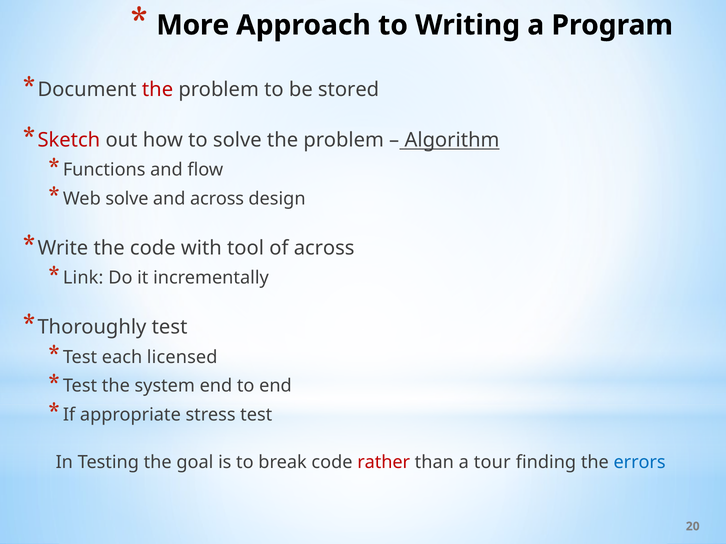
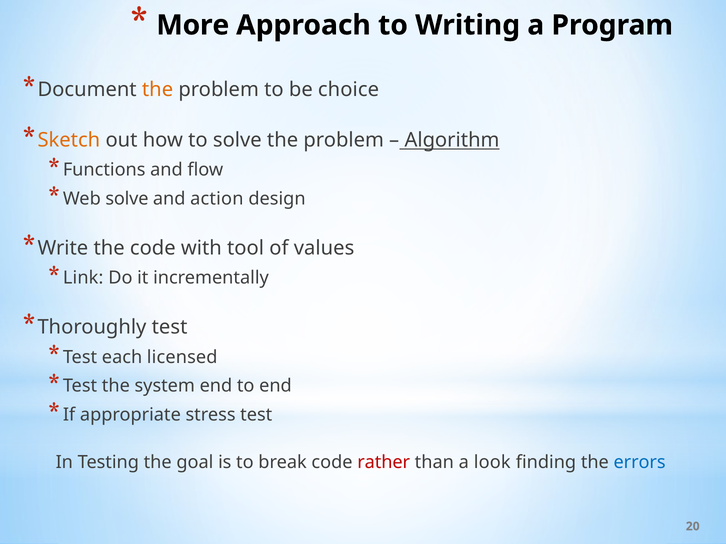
the colour: red -> orange (158, 90)
stored: stored -> choice (349, 90)
Sketch colour: red -> orange (69, 140)
and across: across -> action (217, 199)
of across: across -> values (324, 248)
tour: tour -> look (492, 463)
